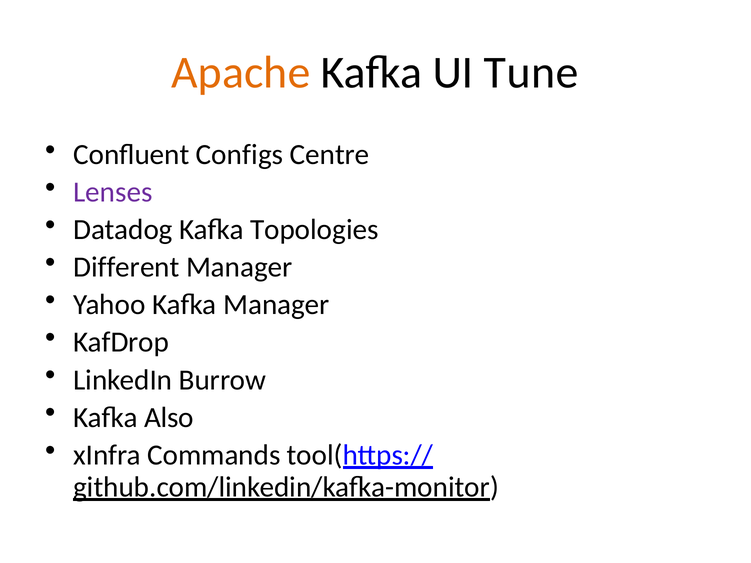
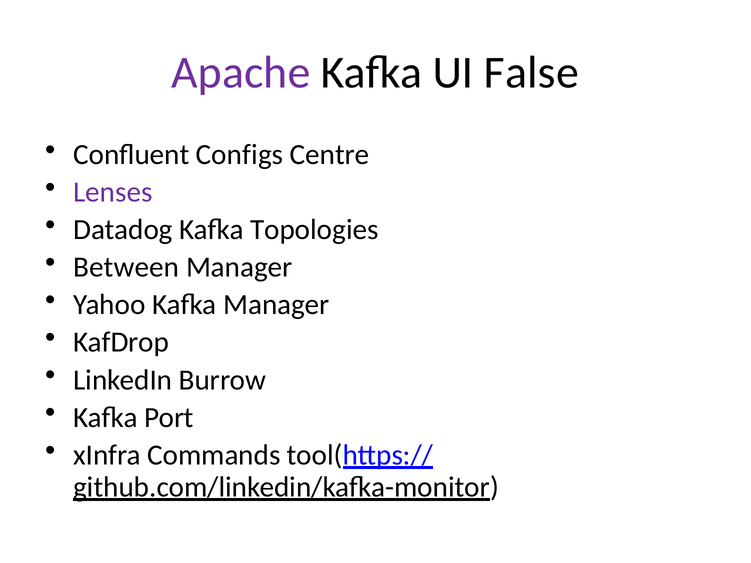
Apache colour: orange -> purple (241, 73)
Tune: Tune -> False (531, 73)
Different: Different -> Between (126, 267)
Also: Also -> Port (169, 418)
